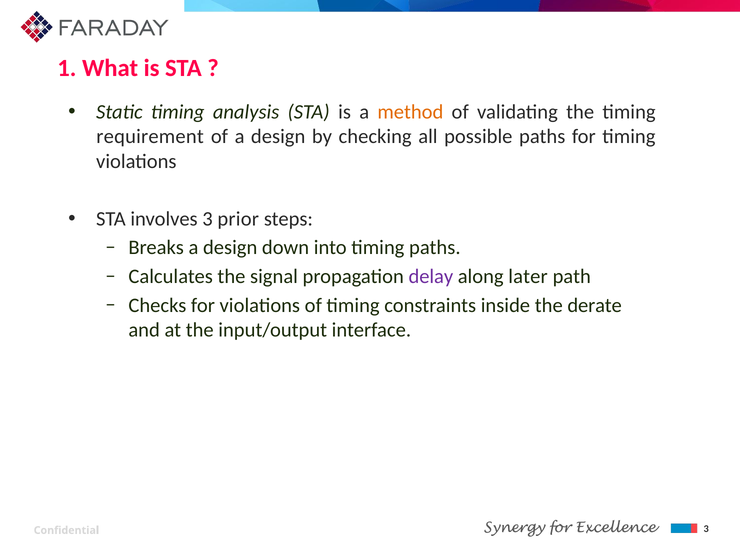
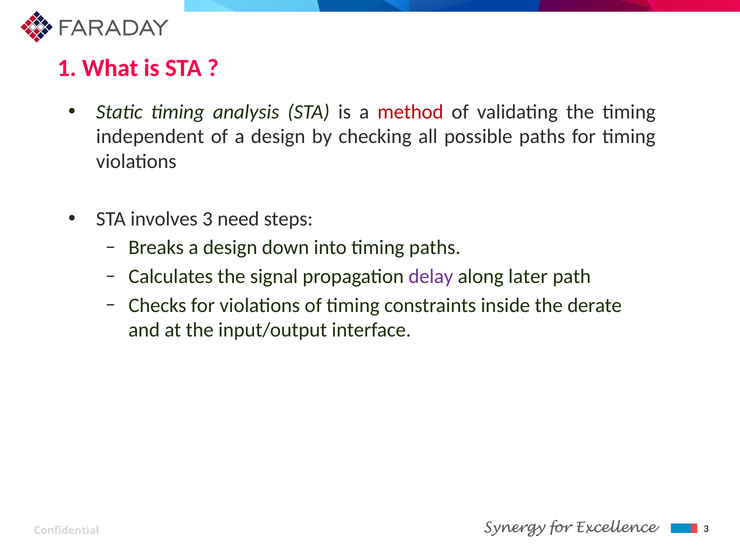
method colour: orange -> red (410, 112)
requirement: requirement -> independent (150, 137)
prior: prior -> need (238, 219)
